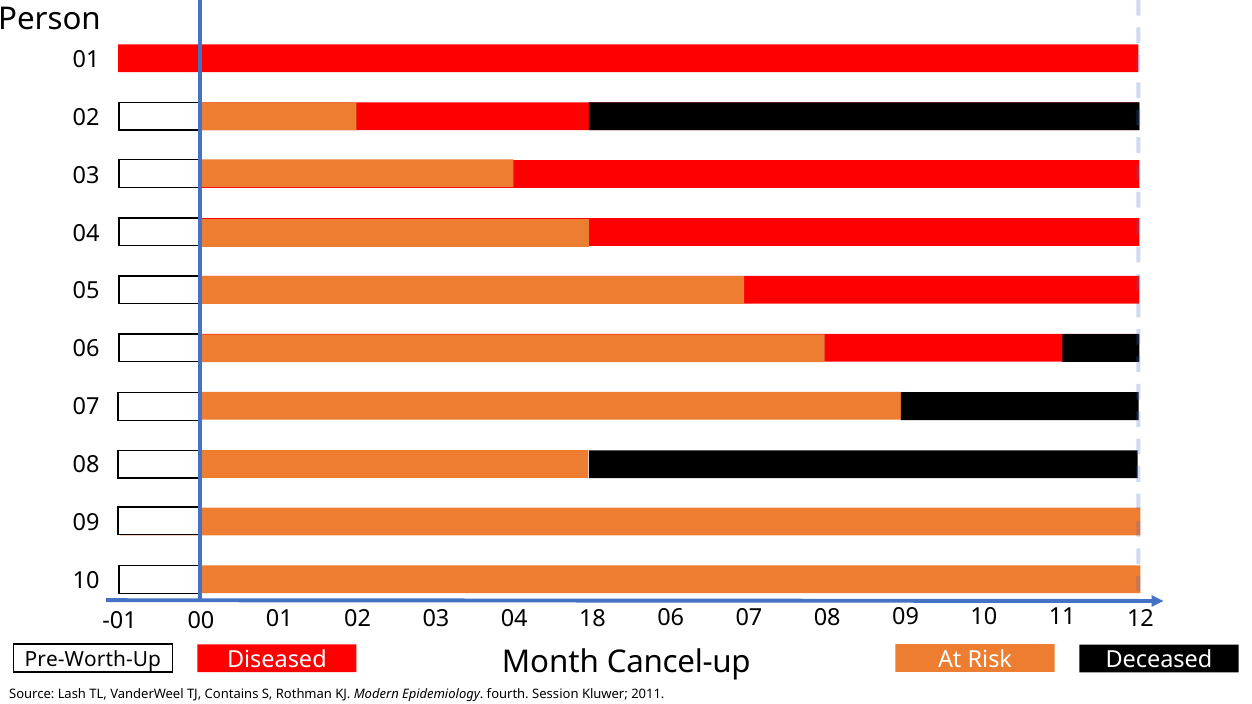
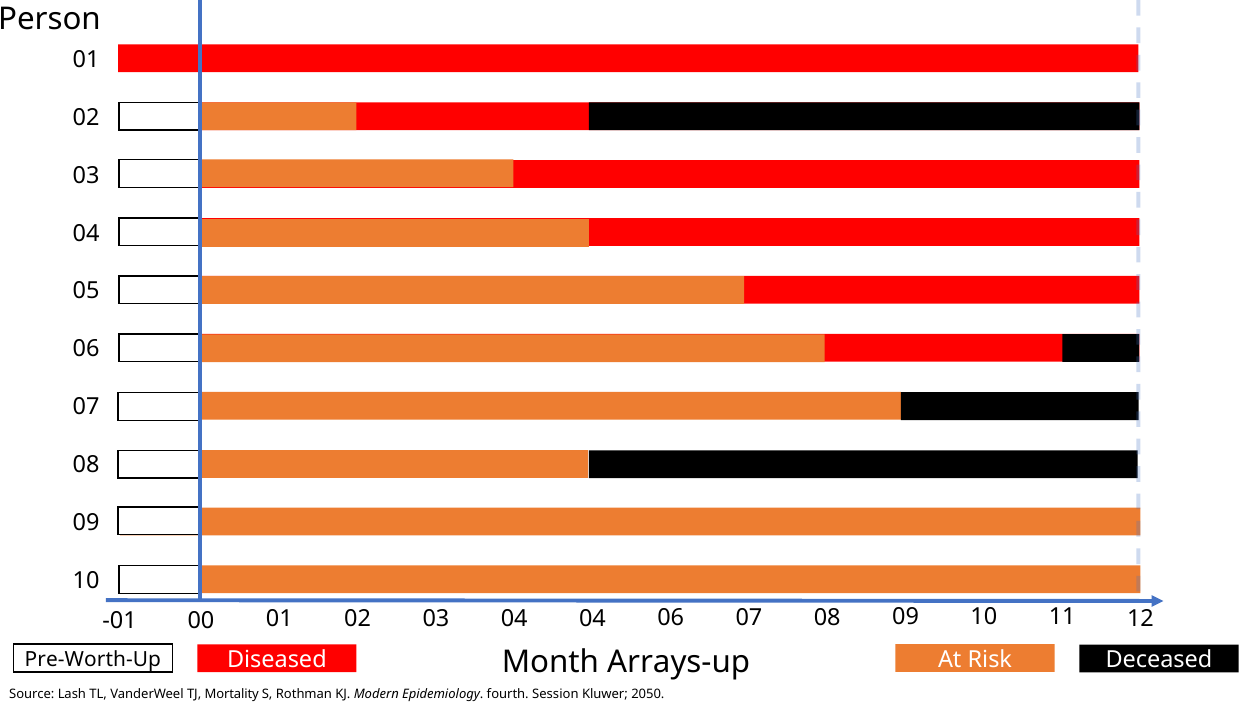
00 18: 18 -> 04 (593, 619)
Cancel-up: Cancel-up -> Arrays-up (679, 663)
Contains: Contains -> Mortality (232, 695)
2011: 2011 -> 2050 (648, 695)
